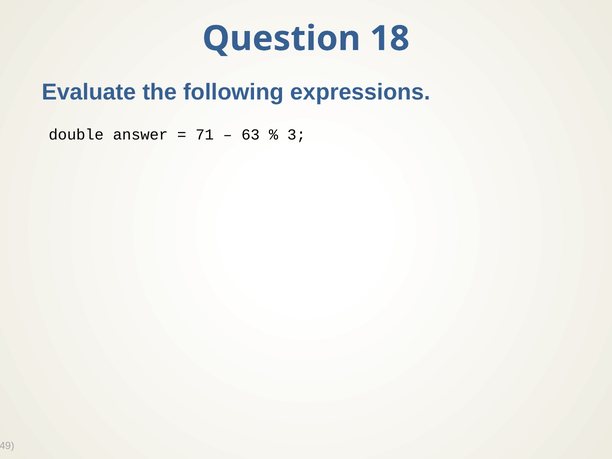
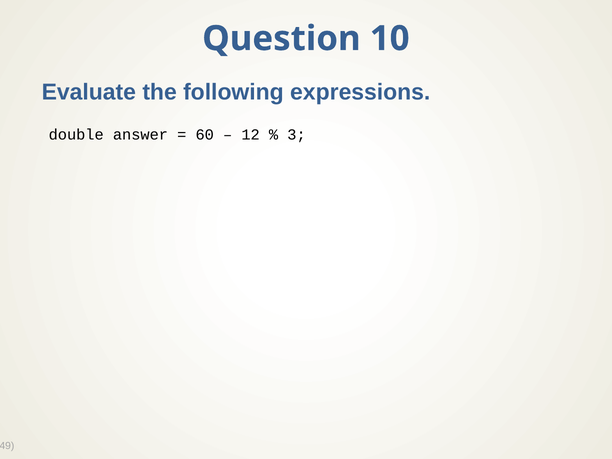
18: 18 -> 10 (390, 39)
71: 71 -> 60 (205, 135)
63: 63 -> 12 (251, 135)
